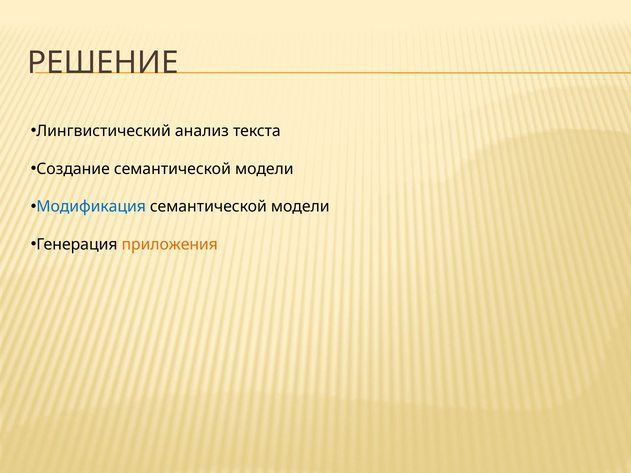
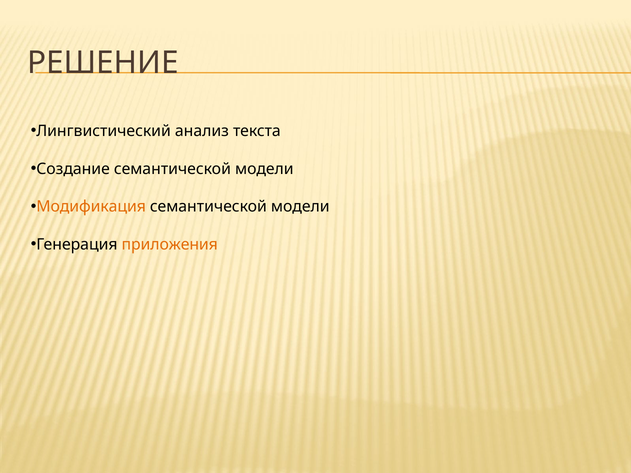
Модификация colour: blue -> orange (91, 207)
